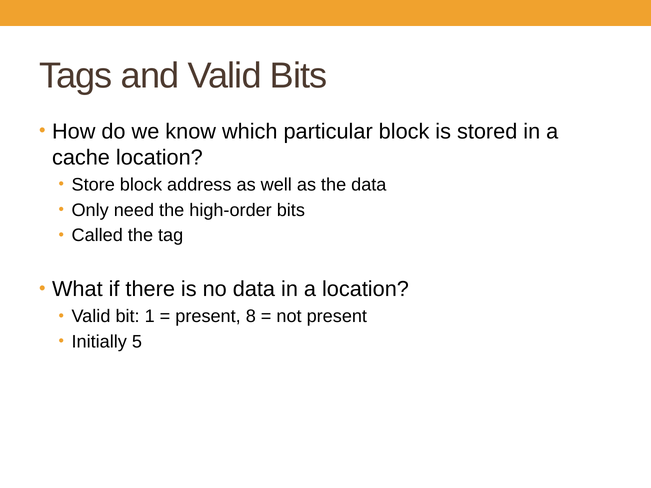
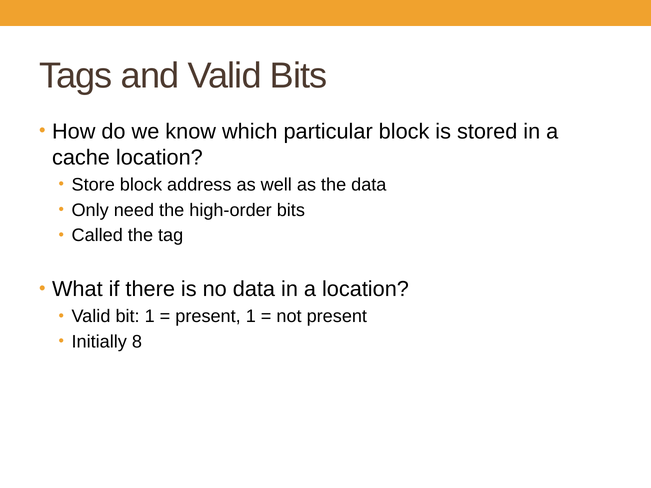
present 8: 8 -> 1 (251, 317)
5: 5 -> 8 (137, 342)
